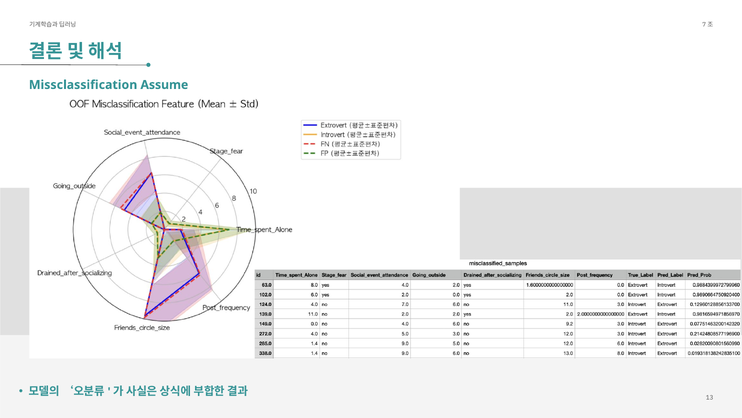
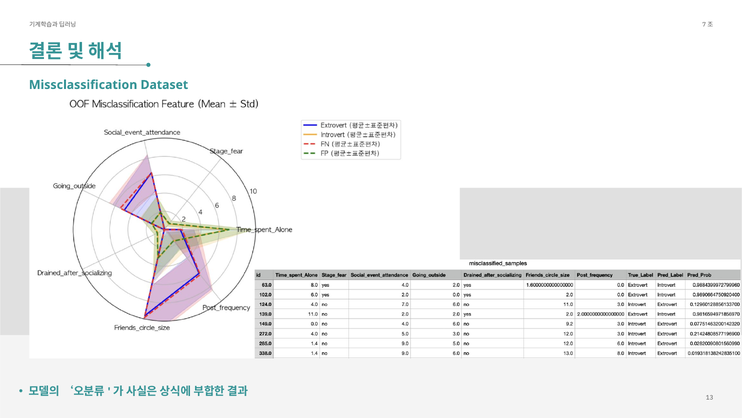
Assume: Assume -> Dataset (164, 85)
